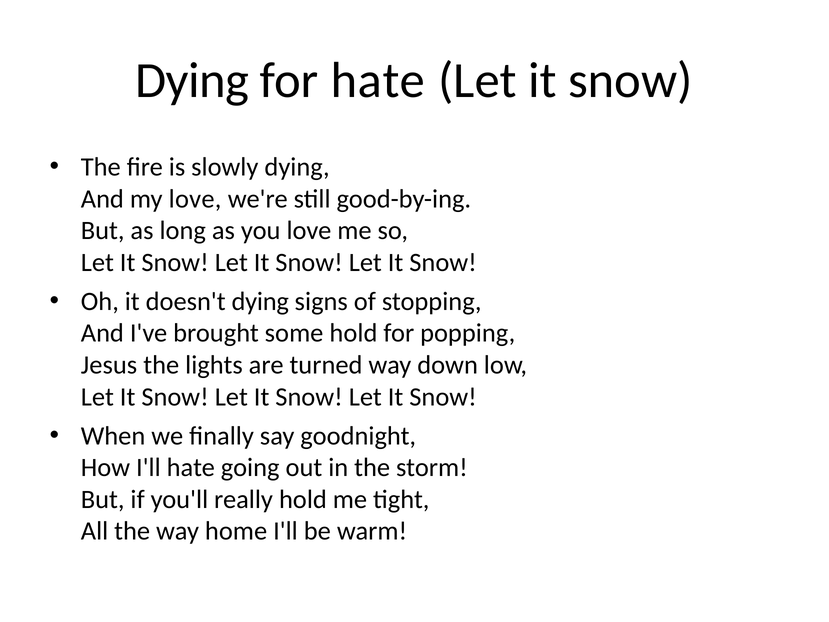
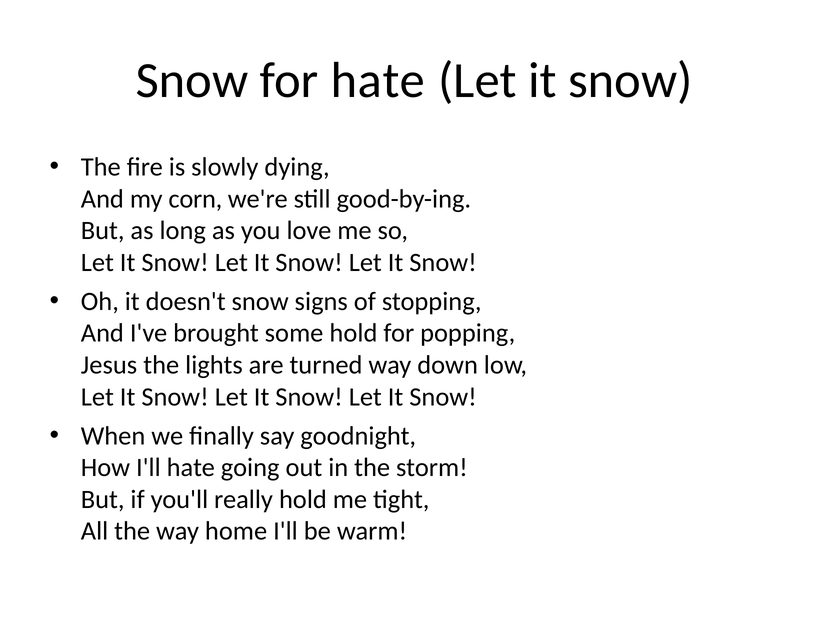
Dying: Dying -> Snow (192, 80)
my love: love -> corn (195, 199)
doesn't dying: dying -> snow (260, 301)
